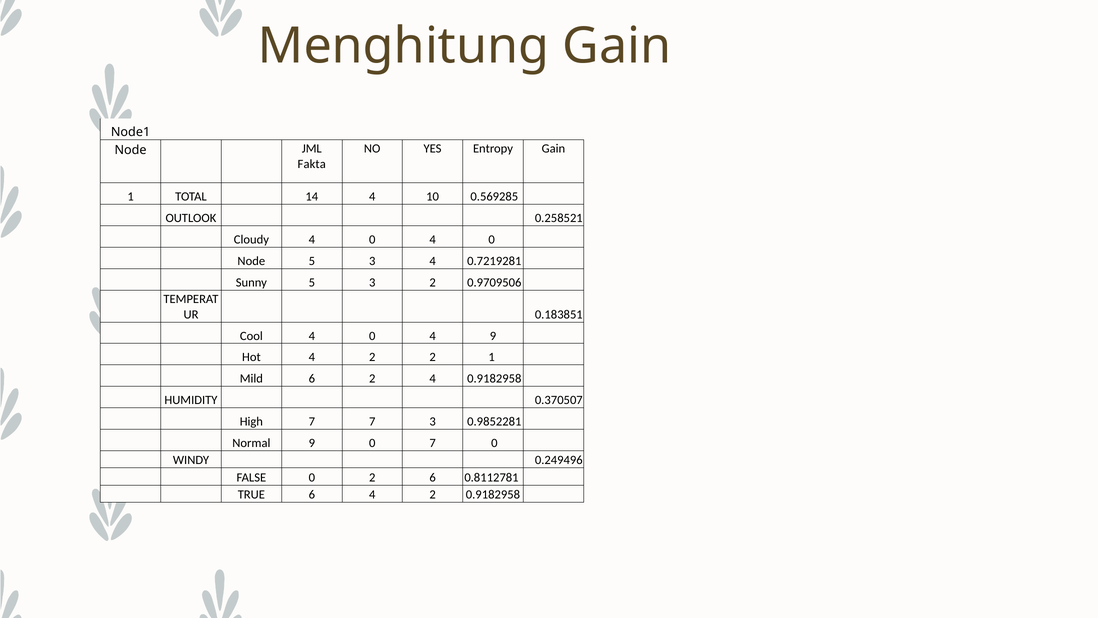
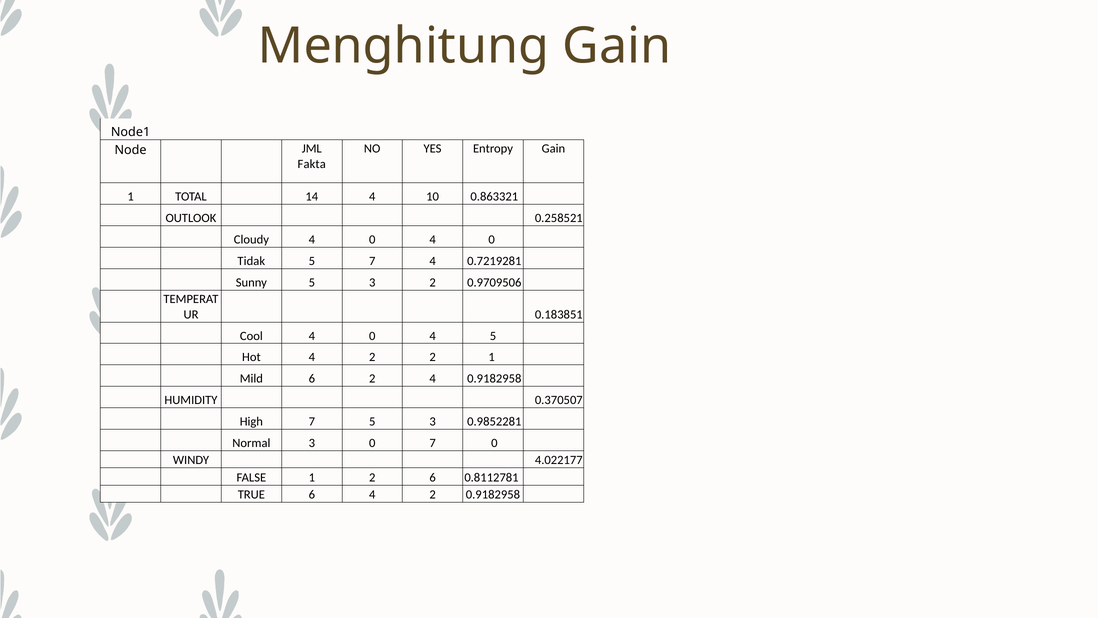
0.569285: 0.569285 -> 0.863321 (494, 197)
Node: Node -> Tidak (251, 261)
3: 3 -> 7 (372, 261)
4 9: 9 -> 5 (493, 336)
7 7: 7 -> 5 (372, 421)
Normal 9: 9 -> 3 (312, 443)
0.249496: 0.249496 -> 4.022177 (559, 460)
FALSE 0: 0 -> 1 (312, 477)
